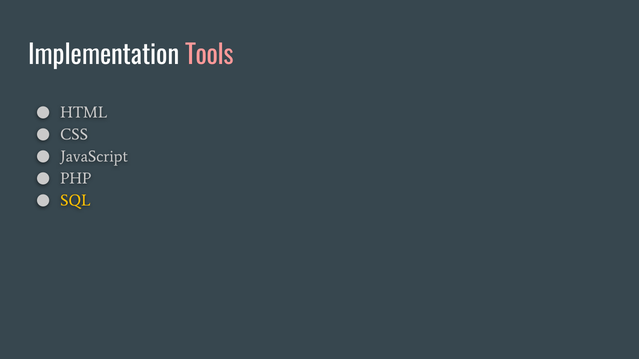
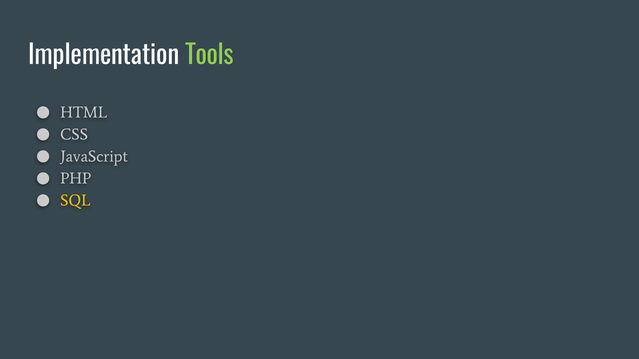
Tools colour: pink -> light green (209, 55)
